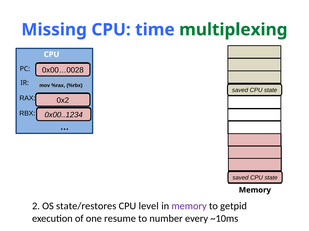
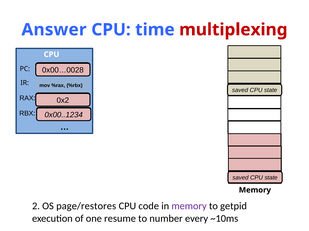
Missing: Missing -> Answer (54, 30)
multiplexing colour: green -> red (233, 30)
state/restores: state/restores -> page/restores (86, 207)
level: level -> code (149, 207)
